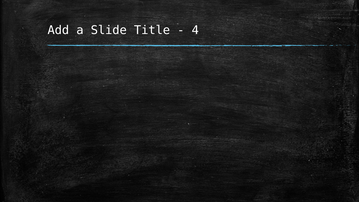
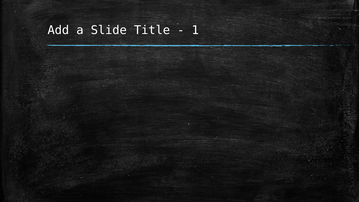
4: 4 -> 1 (195, 30)
